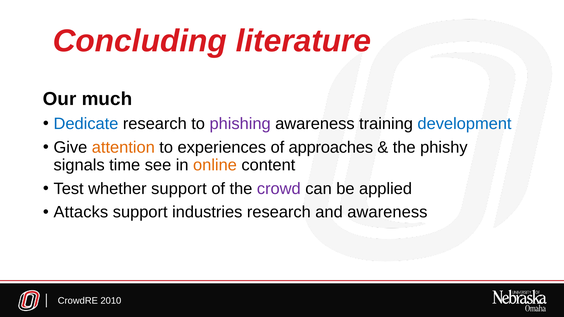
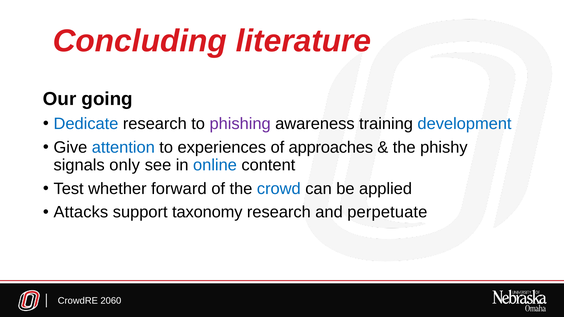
much: much -> going (107, 99)
attention colour: orange -> blue (123, 147)
time: time -> only (125, 165)
online colour: orange -> blue (215, 165)
whether support: support -> forward (179, 189)
crowd colour: purple -> blue (279, 189)
industries: industries -> taxonomy (207, 212)
and awareness: awareness -> perpetuate (387, 212)
2010: 2010 -> 2060 (111, 301)
